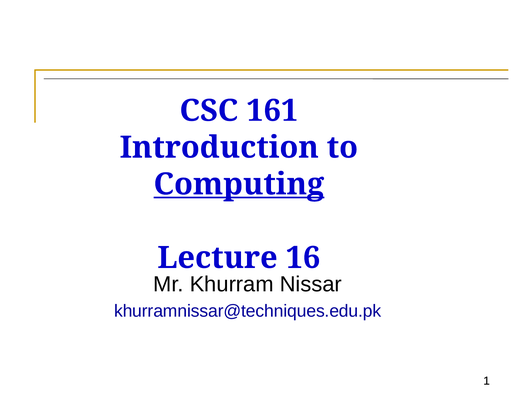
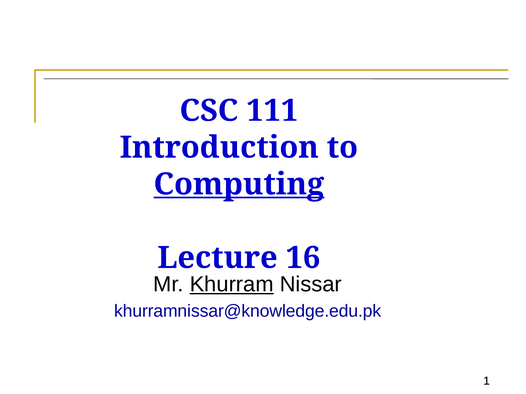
161: 161 -> 111 (272, 111)
Khurram underline: none -> present (232, 285)
khurramnissar@techniques.edu.pk: khurramnissar@techniques.edu.pk -> khurramnissar@knowledge.edu.pk (248, 312)
